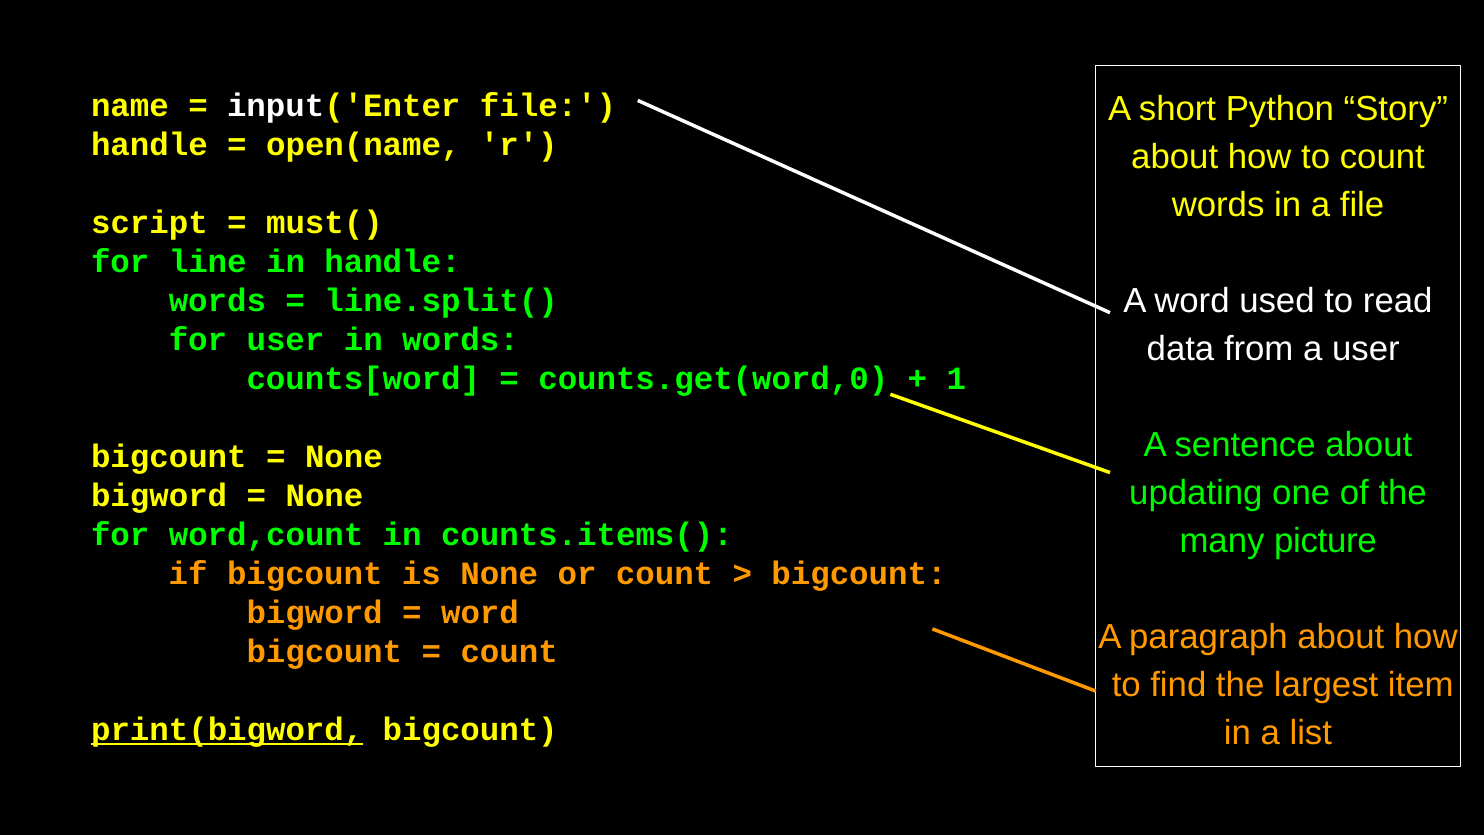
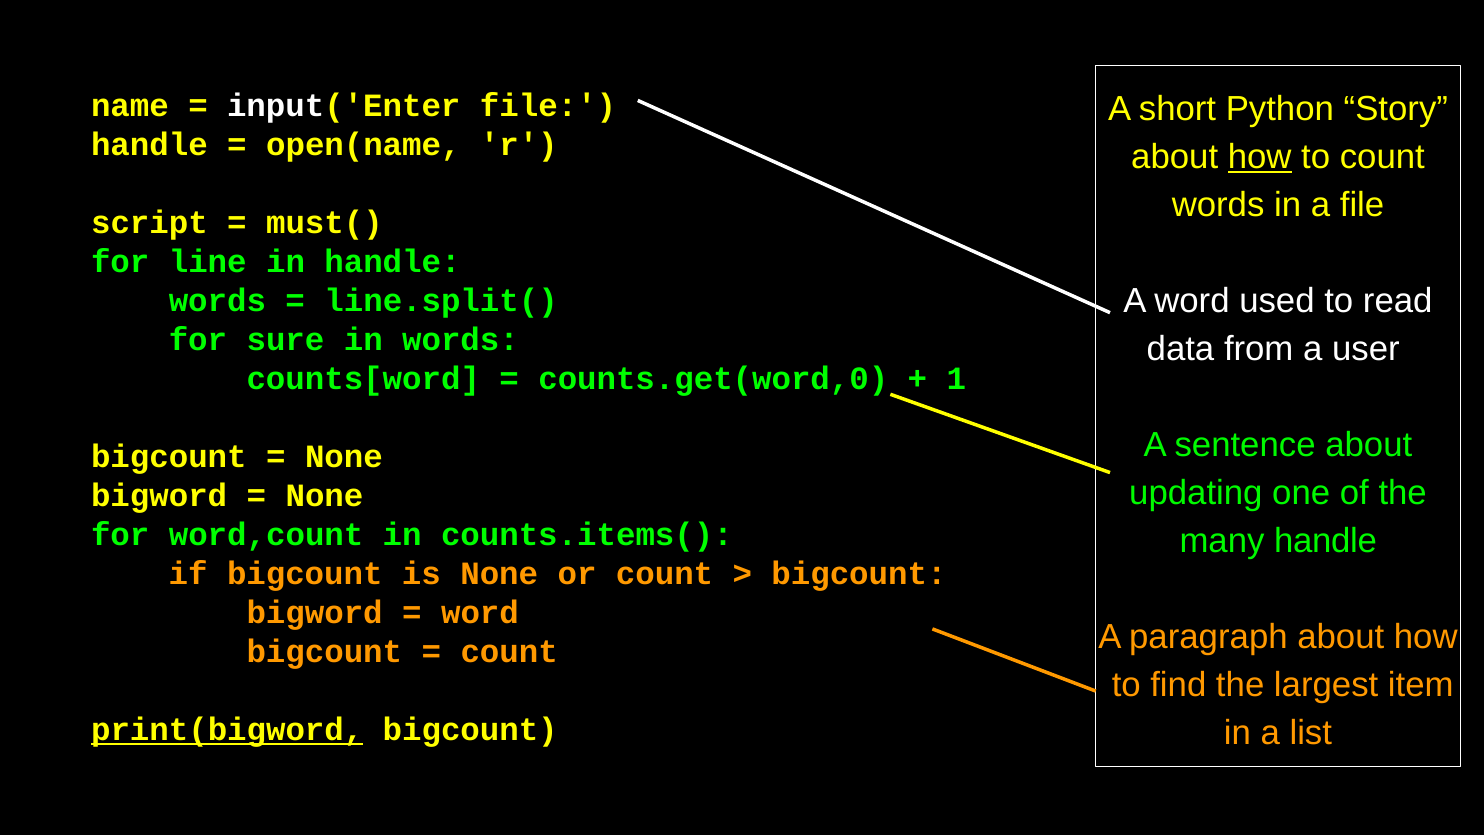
how underline: none -> present (1260, 157)
for user: user -> sure (285, 340)
many picture: picture -> handle (1325, 541)
